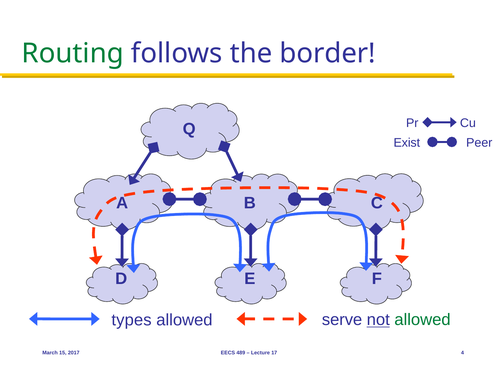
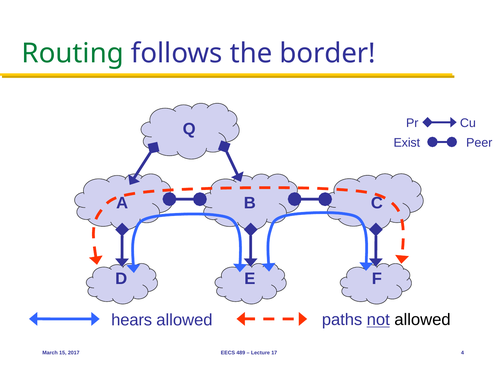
types: types -> hears (132, 320)
serve: serve -> paths (342, 320)
allowed colour: green -> black (423, 320)
